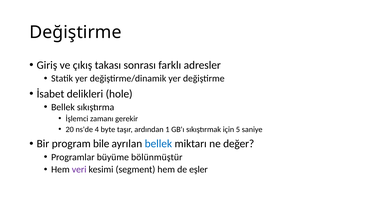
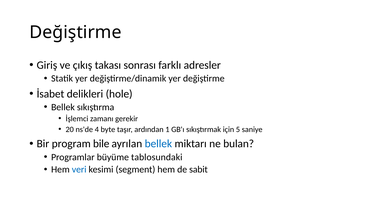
değer: değer -> bulan (239, 144)
bölünmüştür: bölünmüştür -> tablosundaki (157, 157)
veri colour: purple -> blue (79, 170)
eşler: eşler -> sabit (198, 170)
